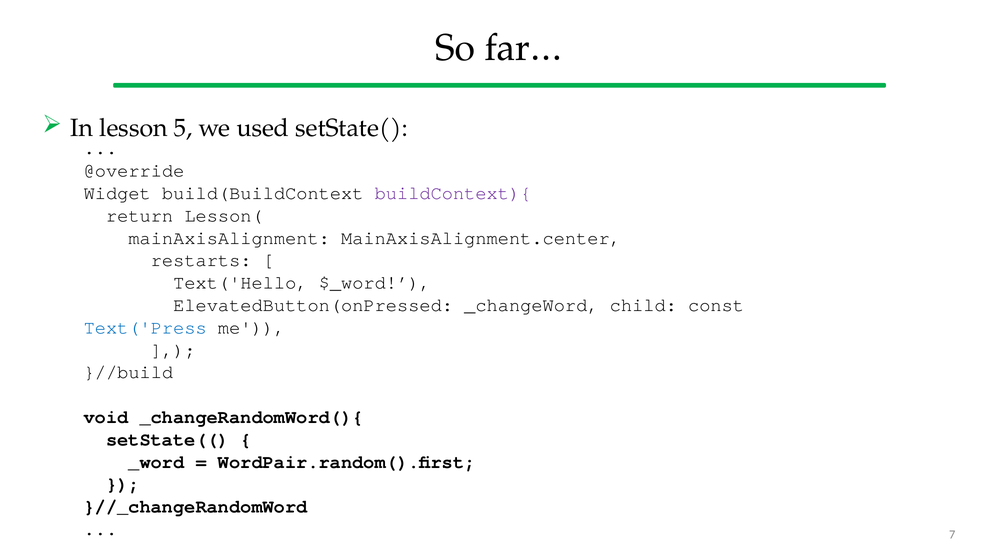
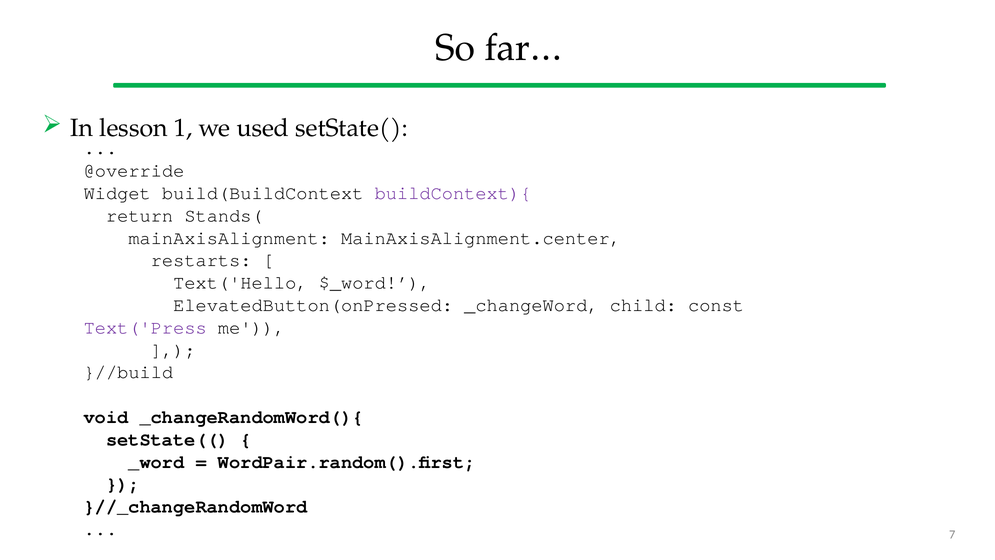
5: 5 -> 1 (183, 128)
Lesson(: Lesson( -> Stands( (224, 215)
Text('Press colour: blue -> purple (145, 327)
